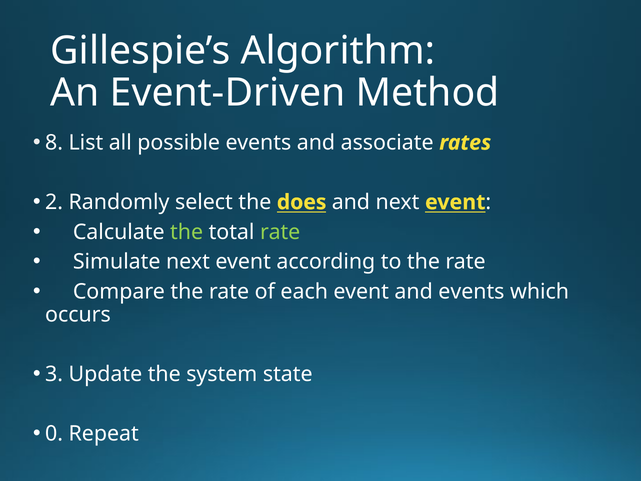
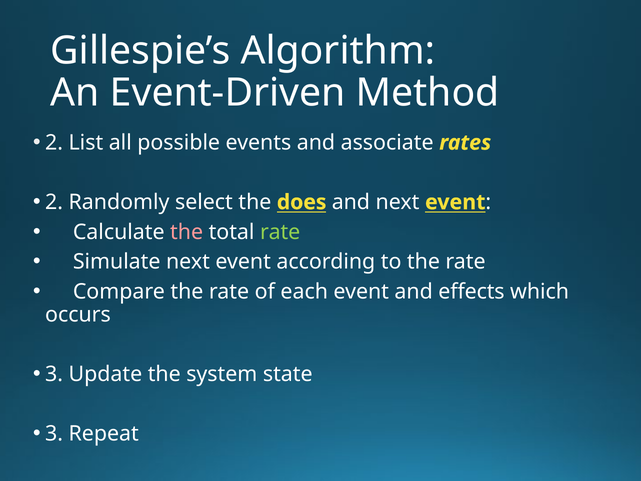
8: 8 -> 2 (54, 143)
the colour: light green -> pink (187, 232)
and events: events -> effects (471, 291)
0: 0 -> 3 (54, 433)
